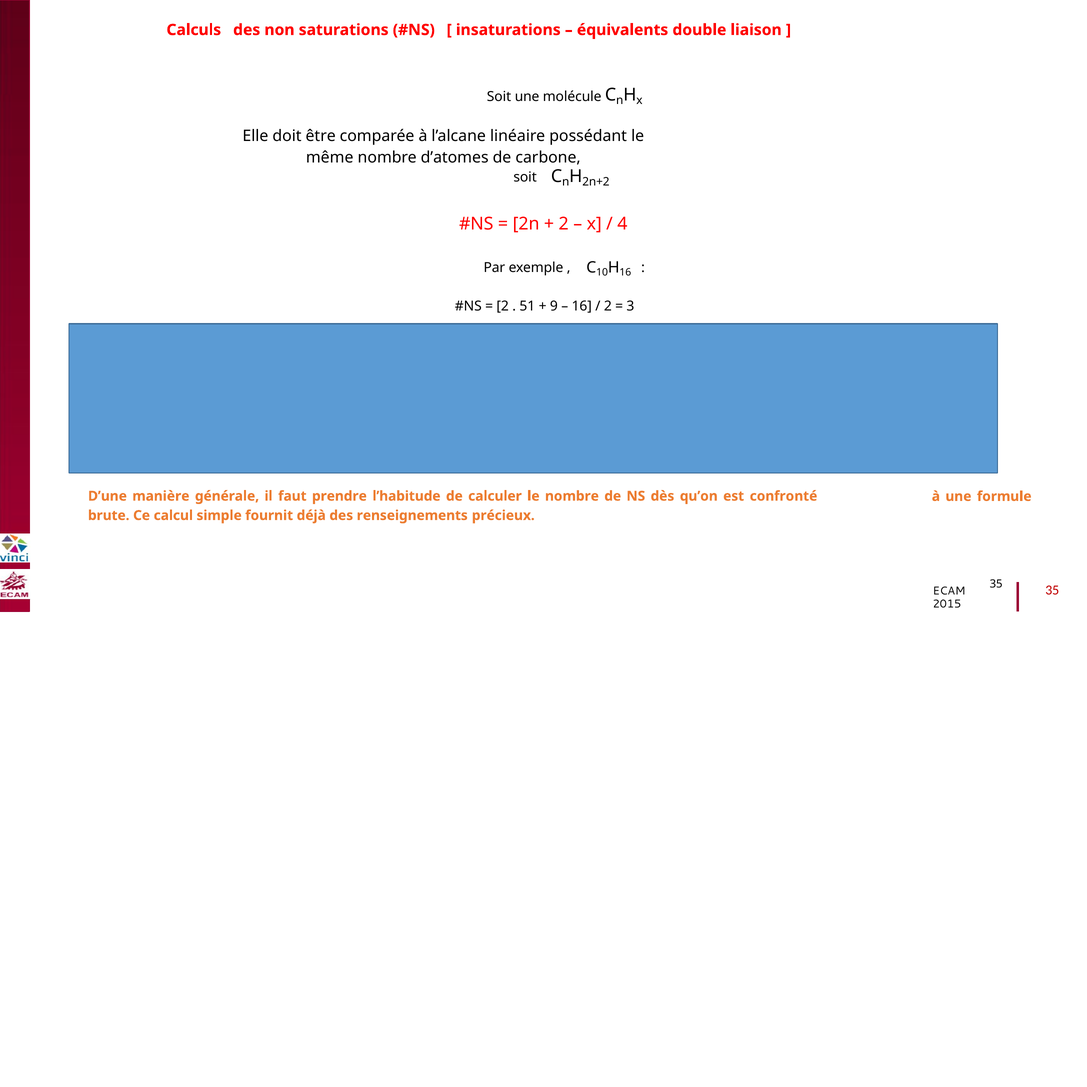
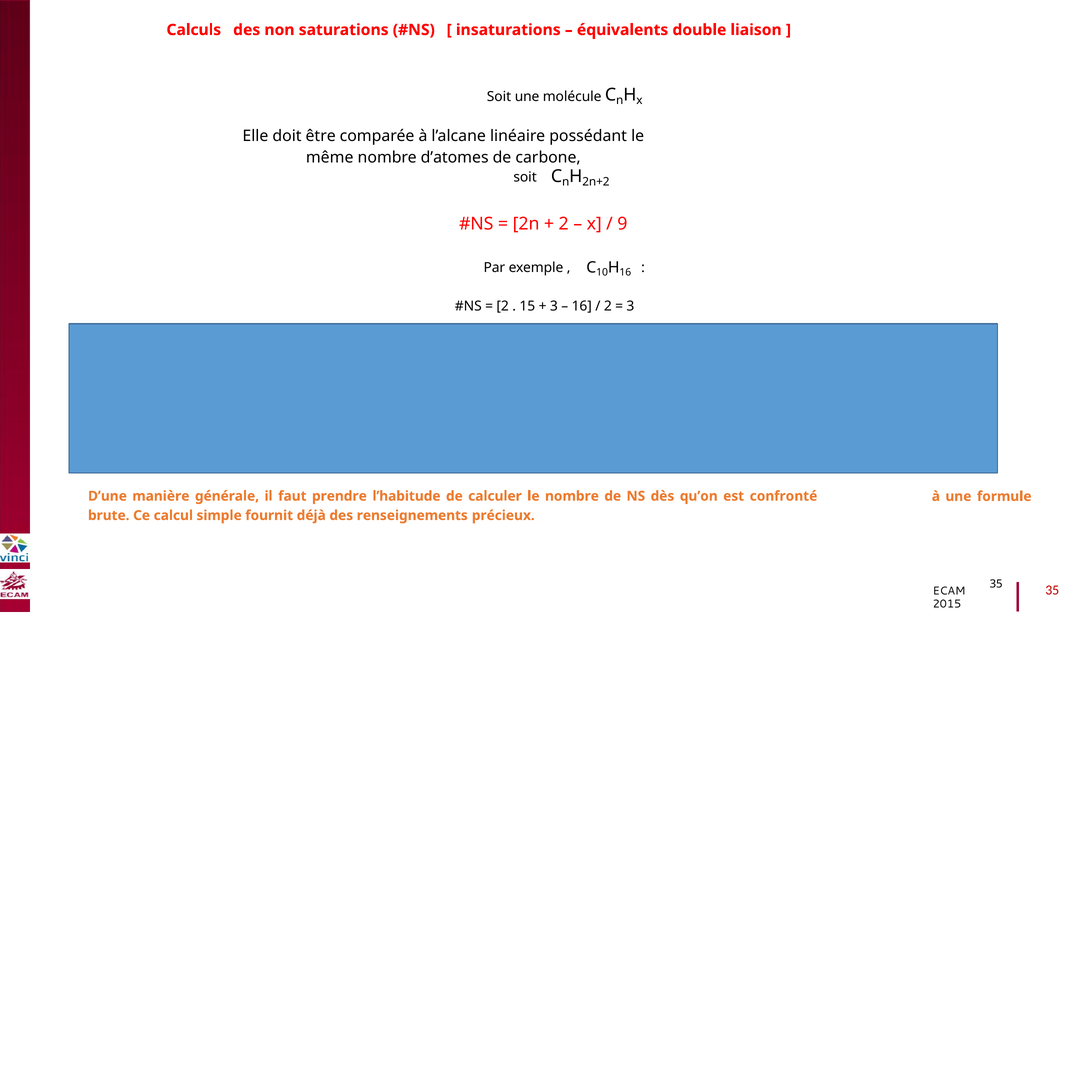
4: 4 -> 9 (622, 224)
51: 51 -> 15 (527, 306)
9: 9 -> 3 (554, 306)
